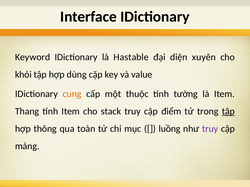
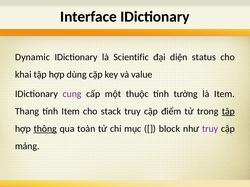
Keyword: Keyword -> Dynamic (33, 57)
Hastable: Hastable -> Scientific (131, 57)
xuyên: xuyên -> status (204, 57)
khỏi: khỏi -> khai (23, 75)
cung colour: orange -> purple (72, 94)
thông underline: none -> present (45, 129)
luồng: luồng -> block (170, 129)
